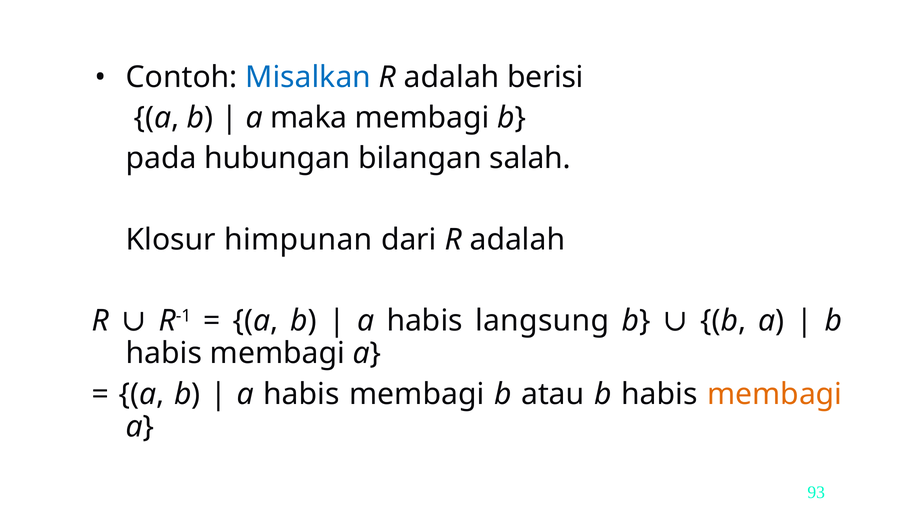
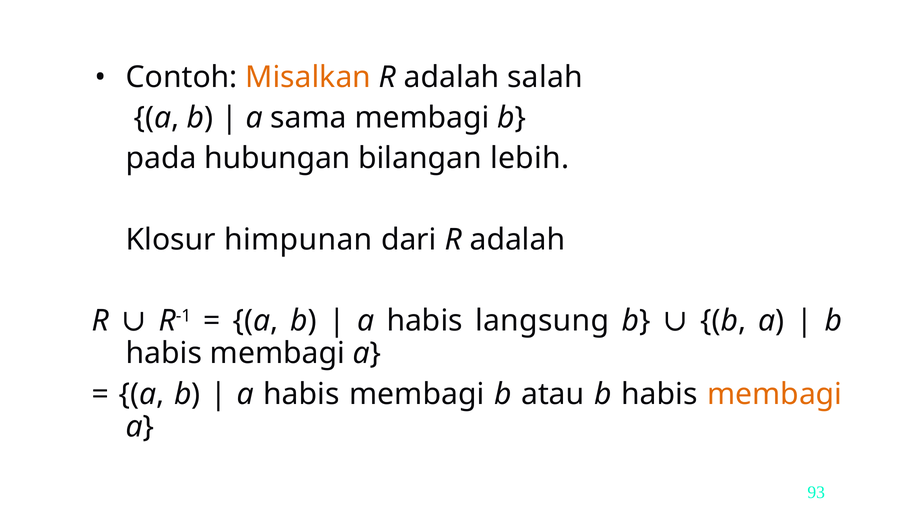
Misalkan colour: blue -> orange (308, 77)
berisi: berisi -> salah (545, 77)
maka: maka -> sama (309, 118)
salah: salah -> lebih (530, 158)
